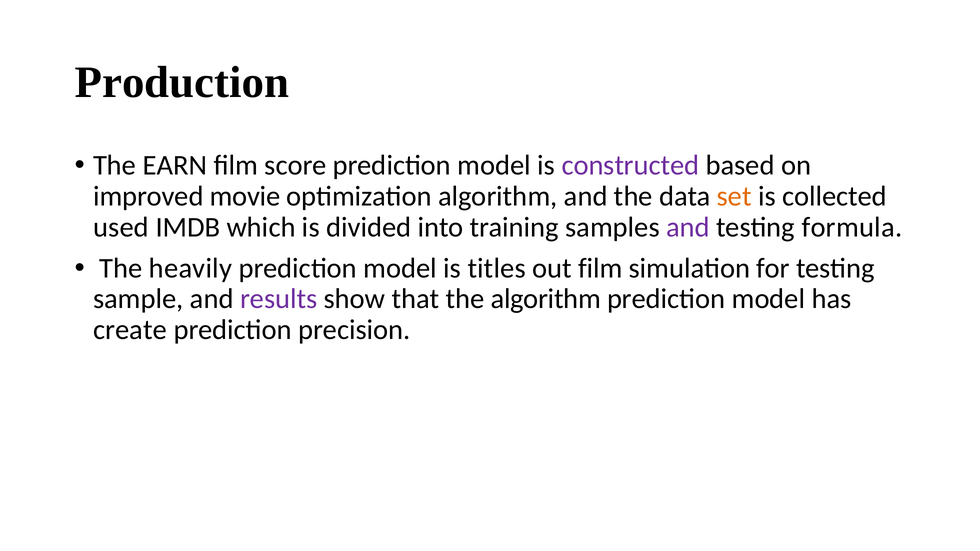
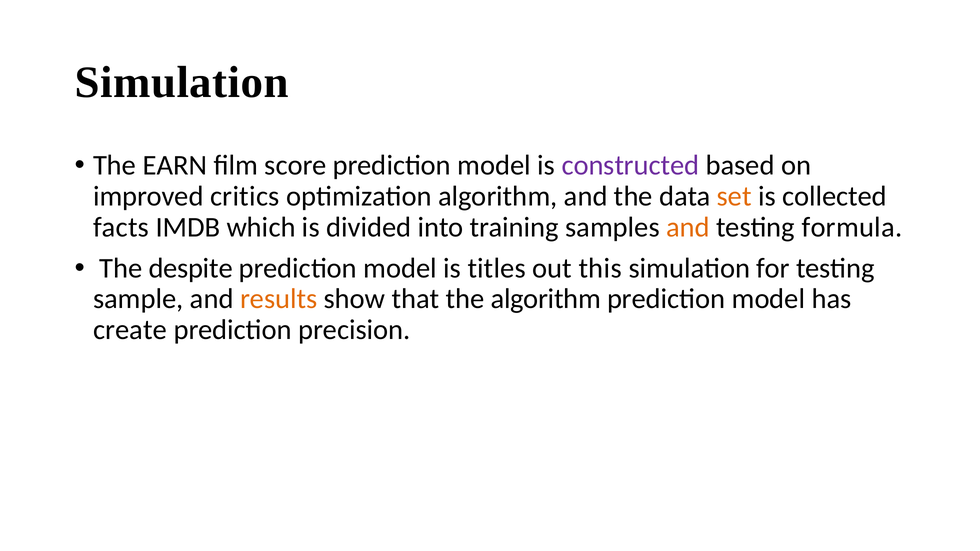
Production: Production -> Simulation (182, 82)
movie: movie -> critics (245, 196)
used: used -> facts (121, 227)
and colour: purple -> orange (688, 227)
heavily: heavily -> despite (191, 268)
out film: film -> this (600, 268)
results colour: purple -> orange (279, 299)
